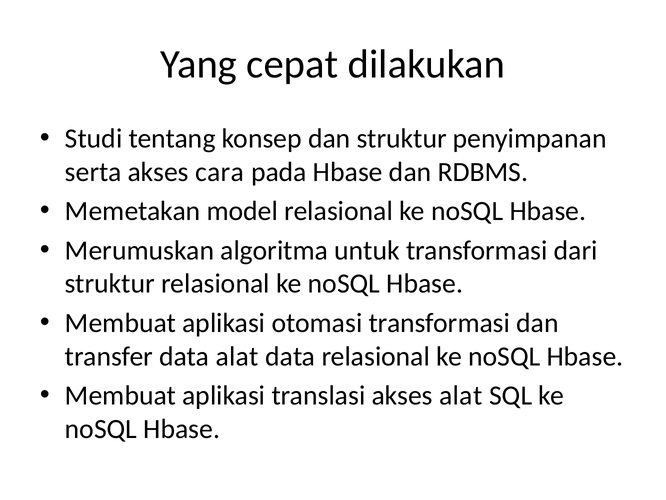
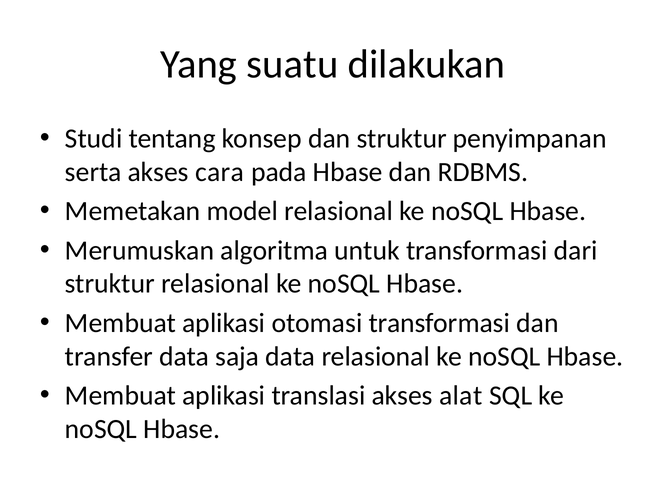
cepat: cepat -> suatu (292, 64)
data alat: alat -> saja (237, 356)
